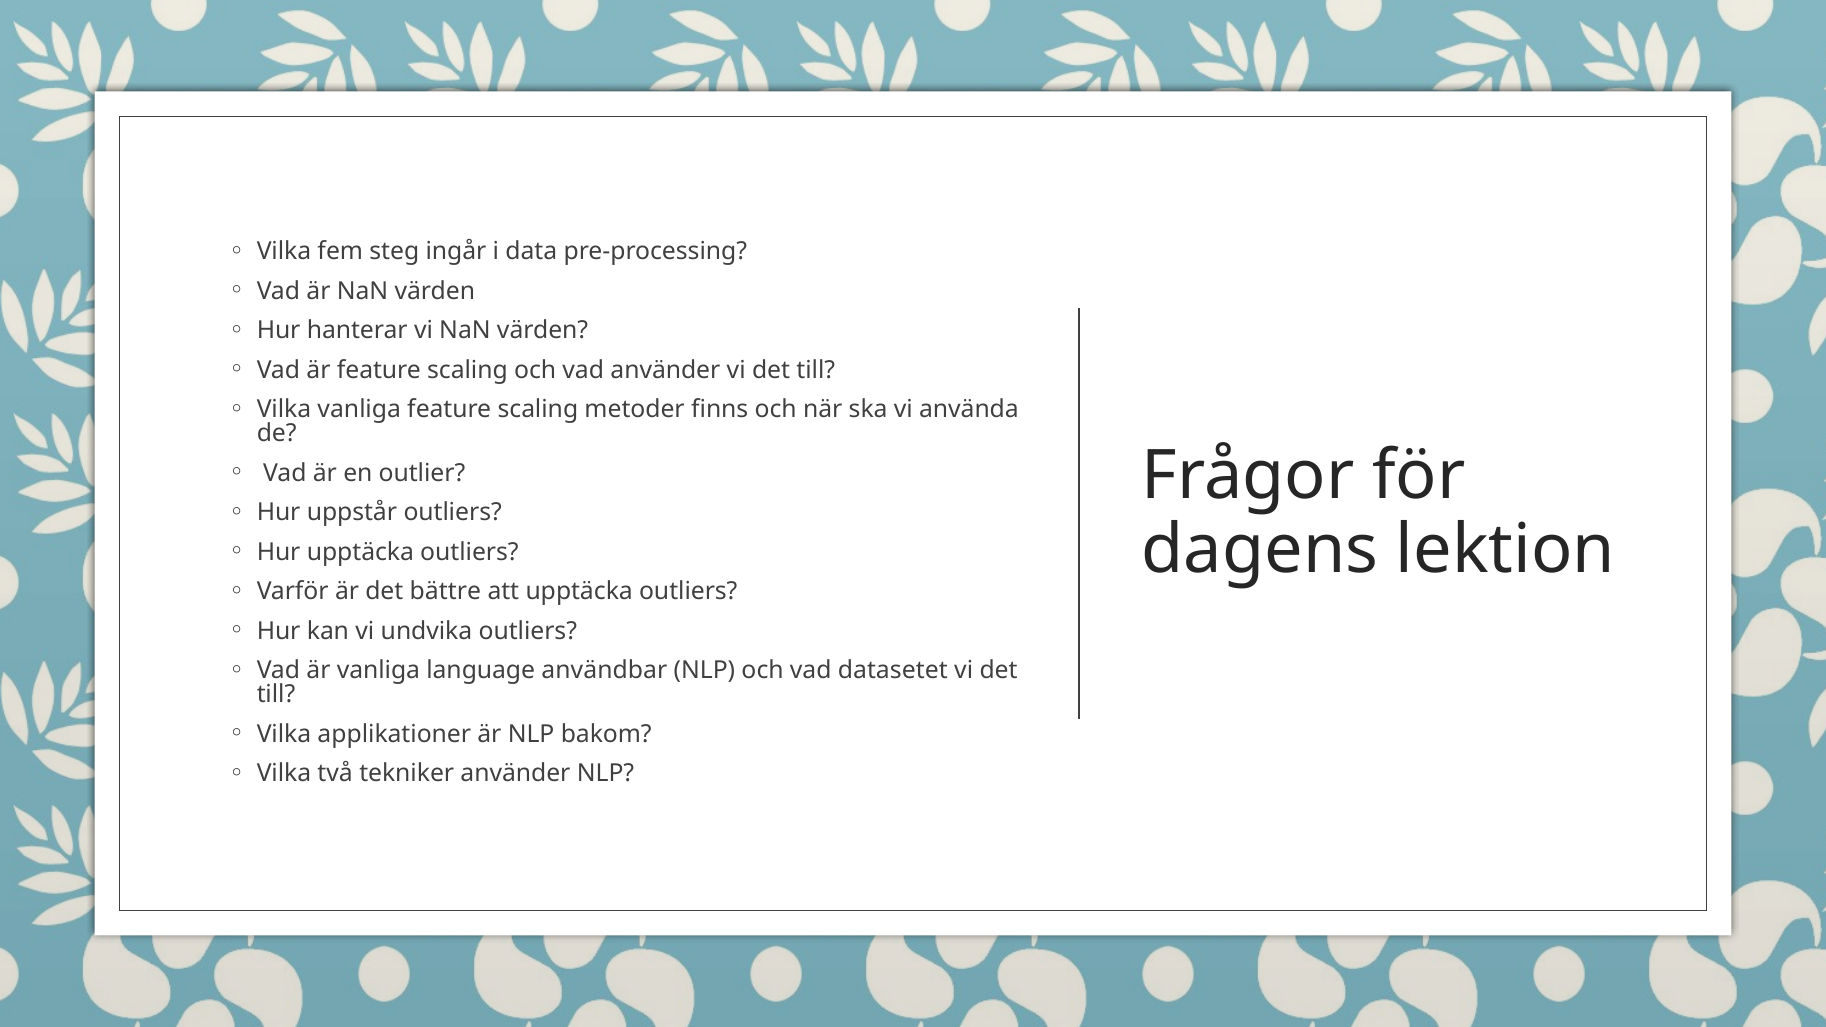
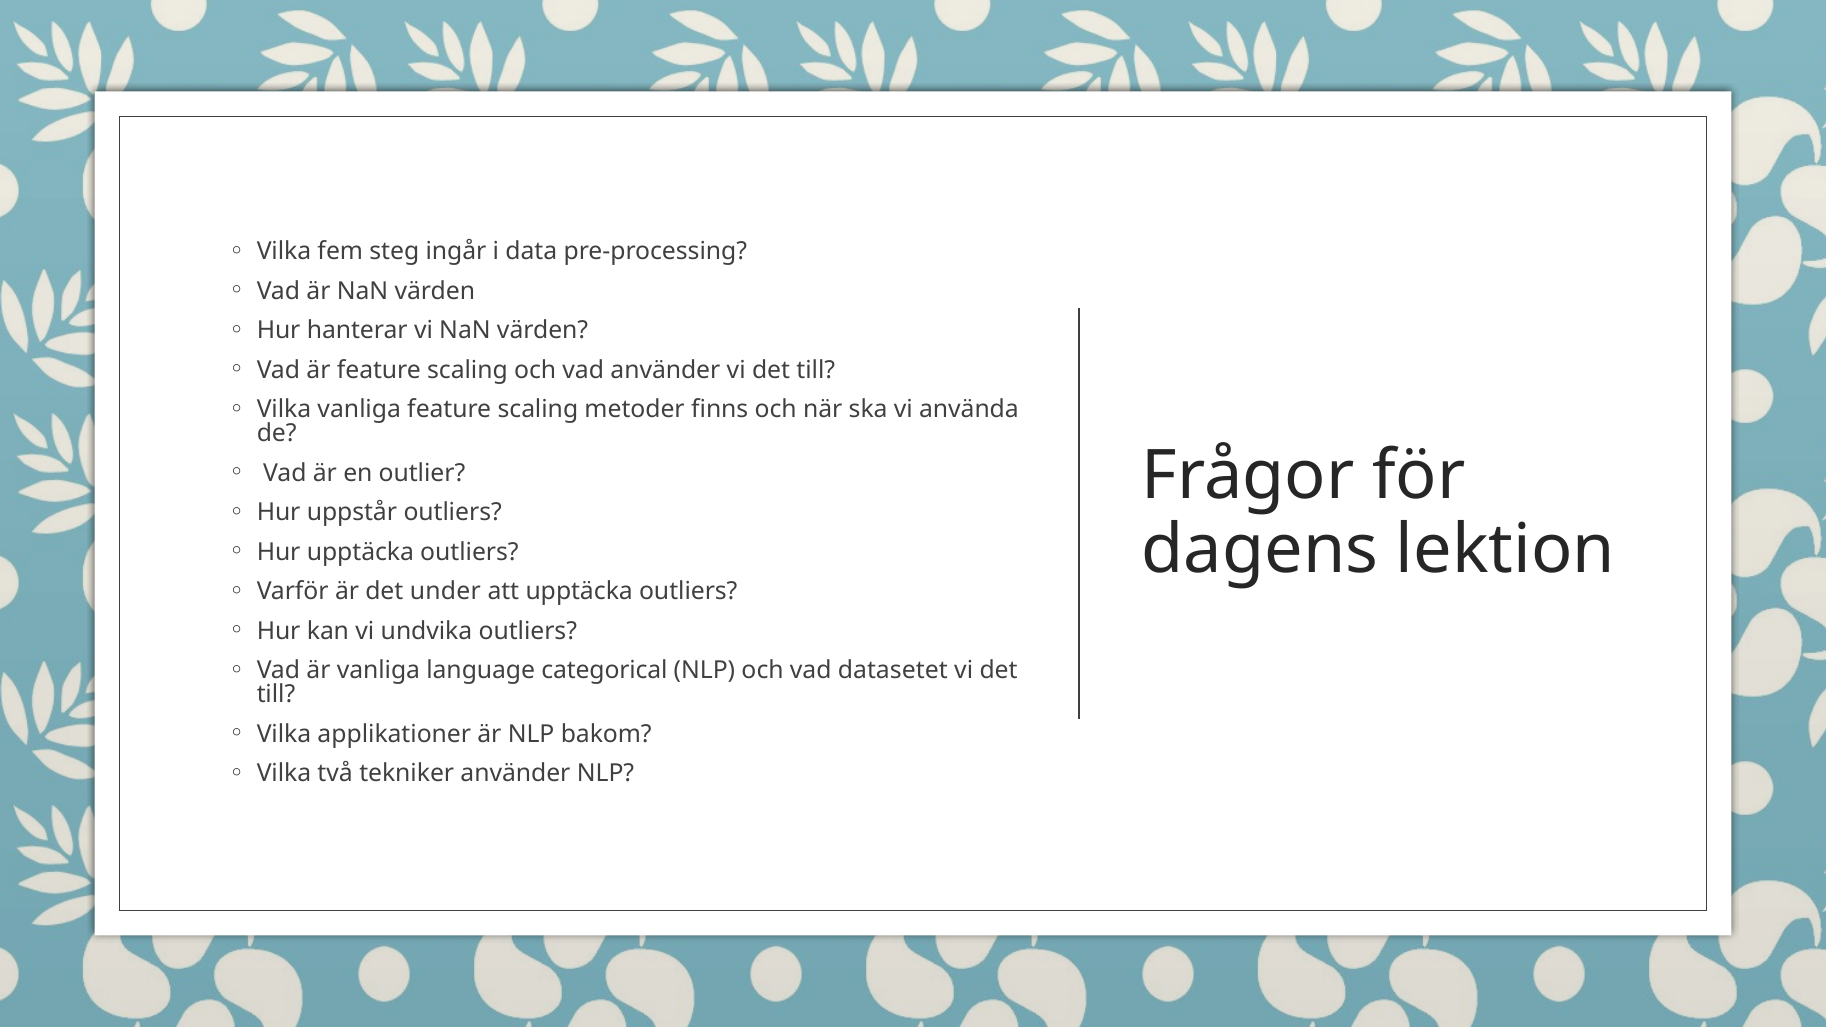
bättre: bättre -> under (445, 591)
användbar: användbar -> categorical (604, 670)
